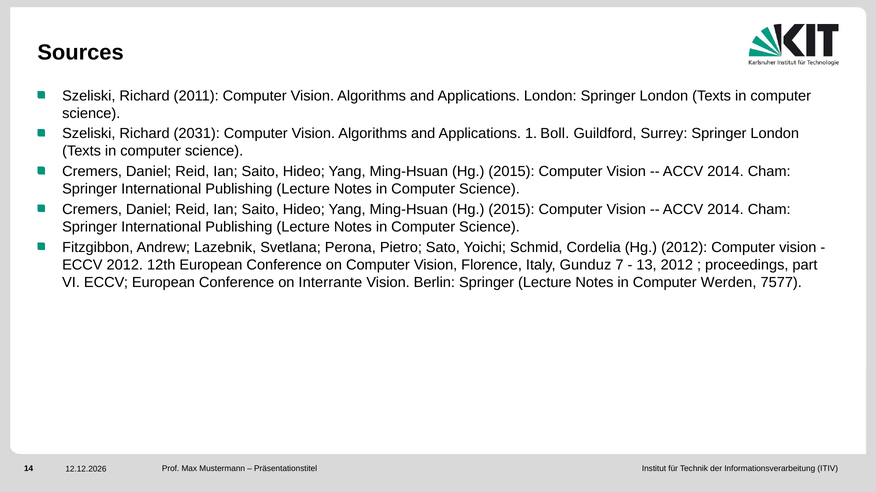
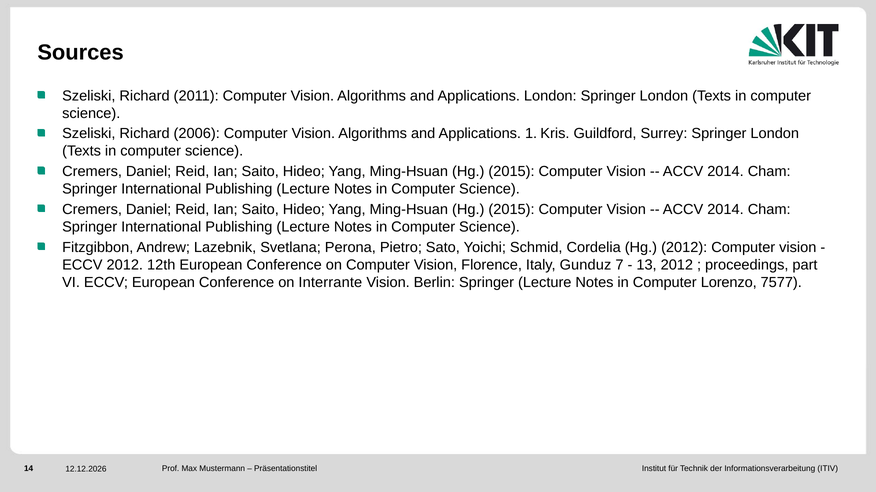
2031: 2031 -> 2006 (197, 134)
Boll: Boll -> Kris (555, 134)
Werden: Werden -> Lorenzo (729, 283)
